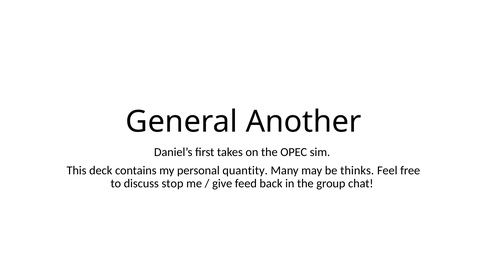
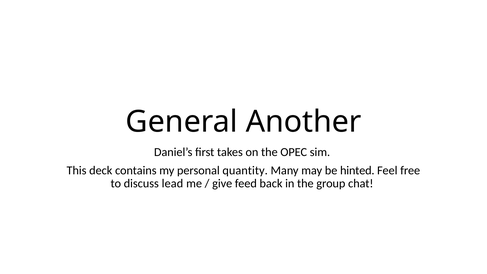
thinks: thinks -> hinted (357, 170)
stop: stop -> lead (172, 184)
